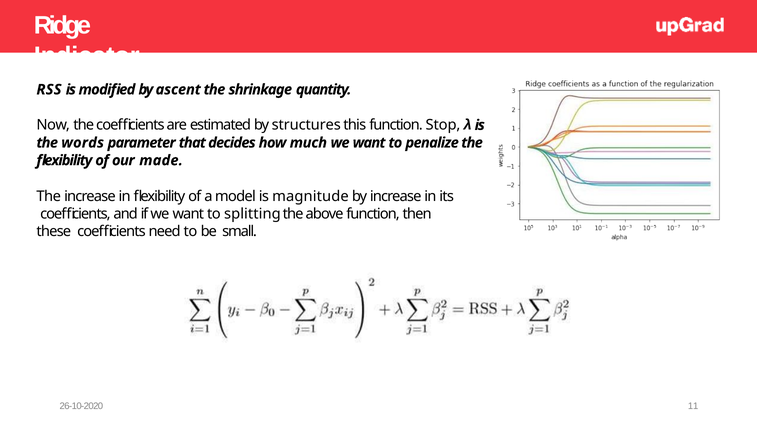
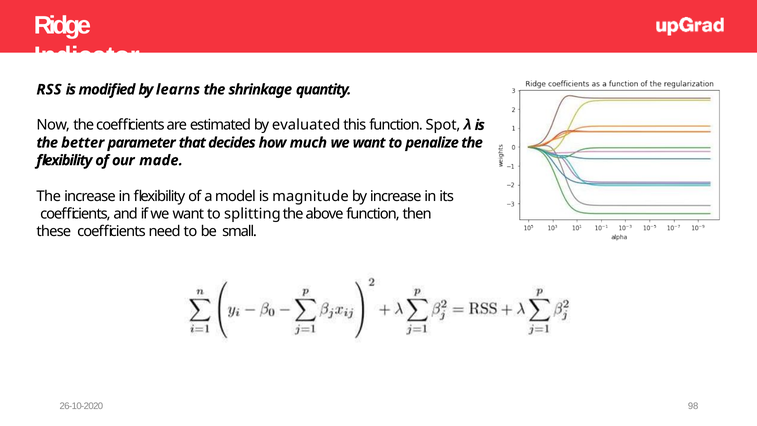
ascent: ascent -> learns (178, 90)
structures: structures -> evaluated (306, 125)
Stop: Stop -> Spot (443, 125)
words: words -> better (83, 143)
11: 11 -> 98 (693, 406)
